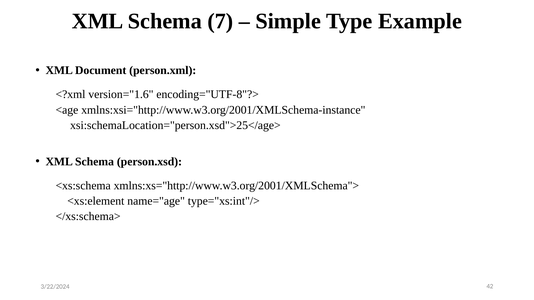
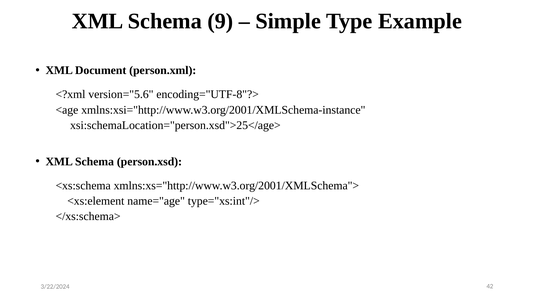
7: 7 -> 9 (220, 21)
version="1.6: version="1.6 -> version="5.6 (121, 95)
